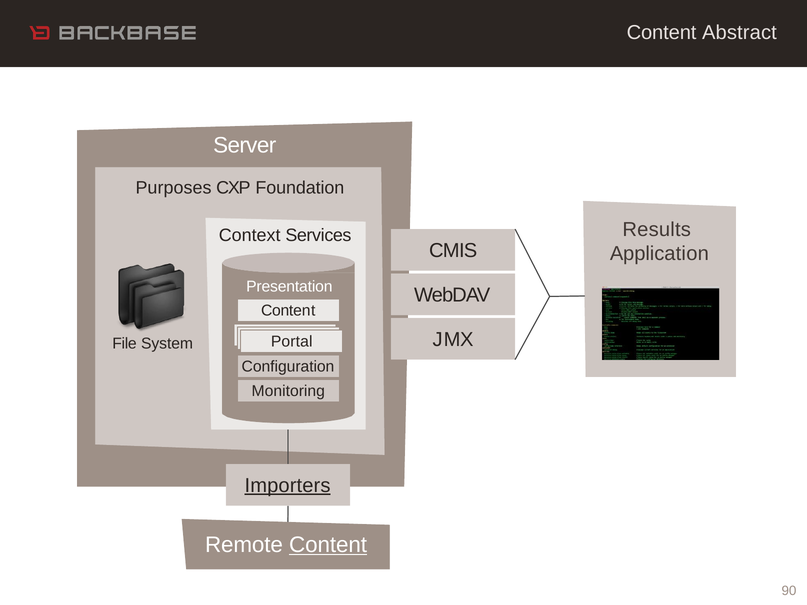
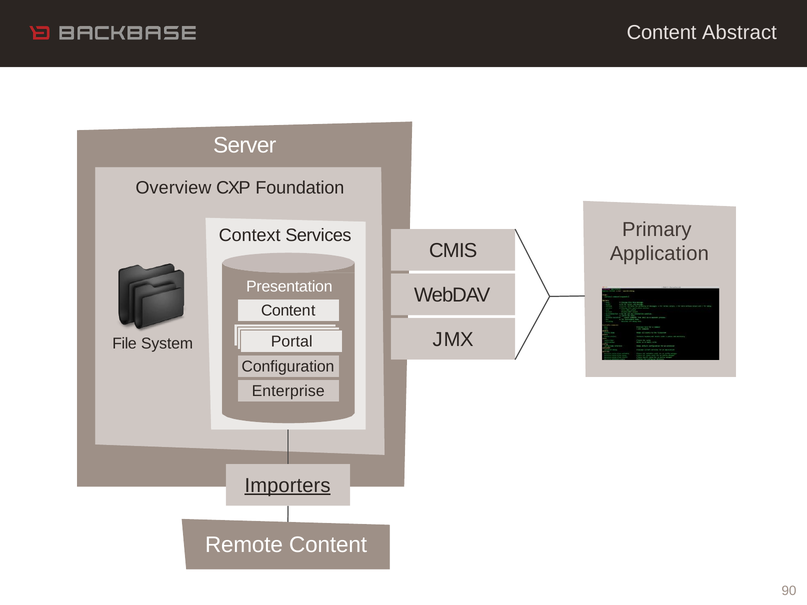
Purposes: Purposes -> Overview (173, 188)
Results: Results -> Primary (657, 229)
Monitoring: Monitoring -> Enterprise (288, 391)
Content underline: present -> none (328, 545)
